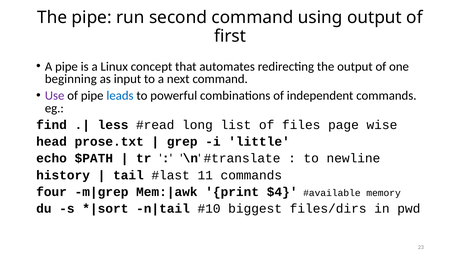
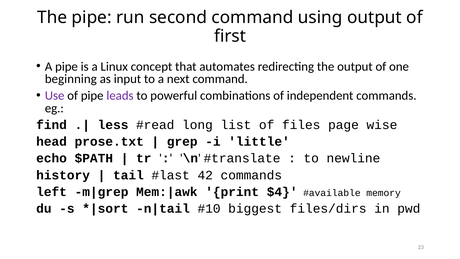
leads colour: blue -> purple (120, 96)
11: 11 -> 42 (205, 175)
four: four -> left (52, 192)
